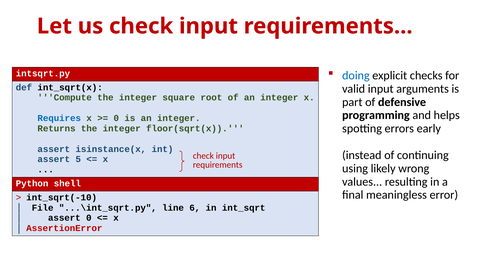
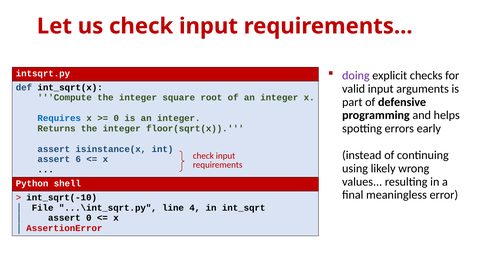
doing colour: blue -> purple (356, 75)
5: 5 -> 6 (78, 159)
6: 6 -> 4 (195, 207)
